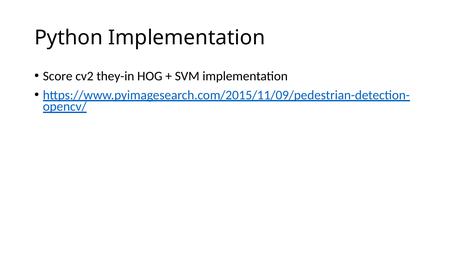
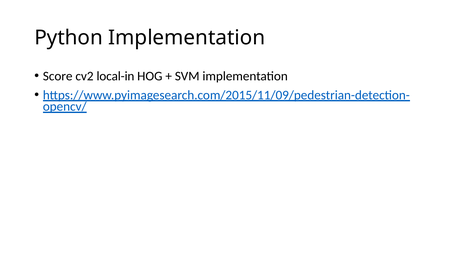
they-in: they-in -> local-in (115, 76)
